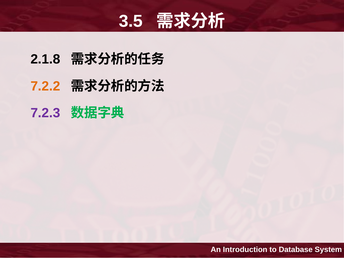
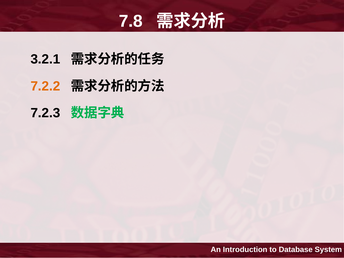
3.5: 3.5 -> 7.8 (131, 21)
2.1.8: 2.1.8 -> 3.2.1 (45, 59)
7.2.3 colour: purple -> black (45, 113)
